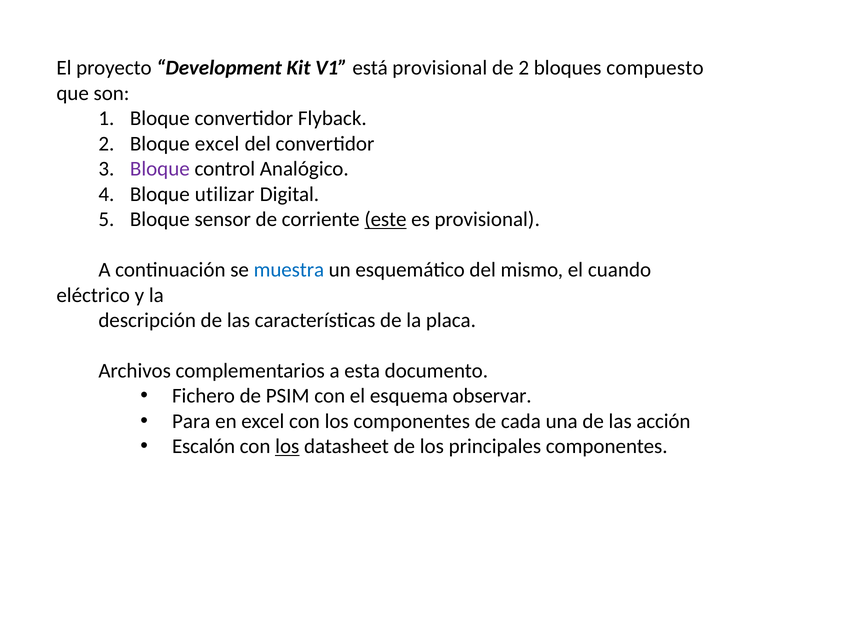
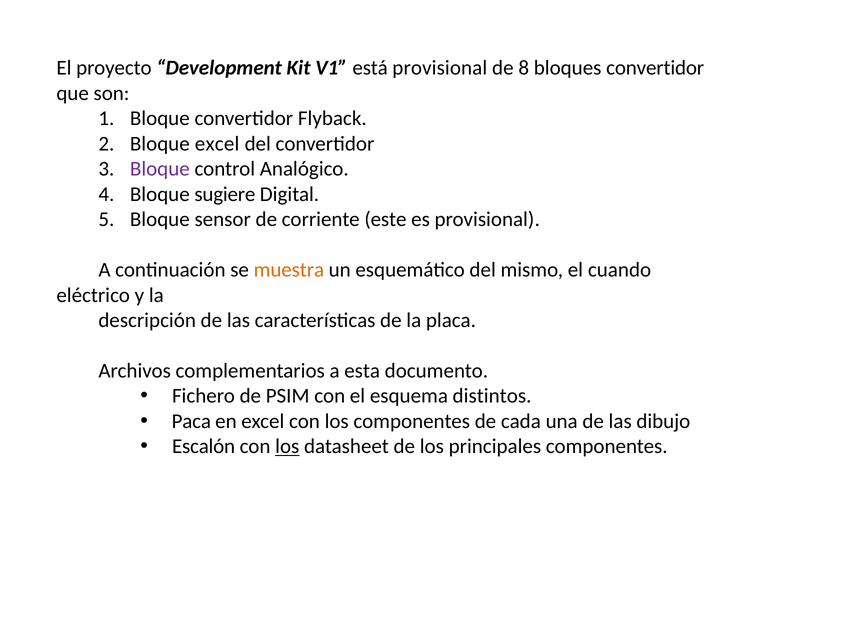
de 2: 2 -> 8 (524, 68)
bloques compuesto: compuesto -> convertidor (655, 68)
utilizar: utilizar -> sugiere (225, 194)
este underline: present -> none (385, 219)
muestra colour: blue -> orange (289, 270)
observar: observar -> distintos (492, 396)
Para: Para -> Paca (191, 421)
acción: acción -> dibujo (663, 421)
